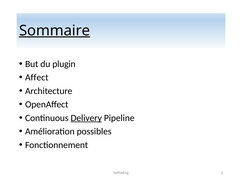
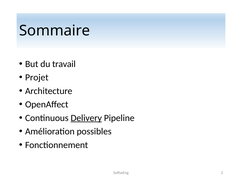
Sommaire underline: present -> none (55, 31)
plugin: plugin -> travail (64, 64)
Affect: Affect -> Projet (37, 78)
